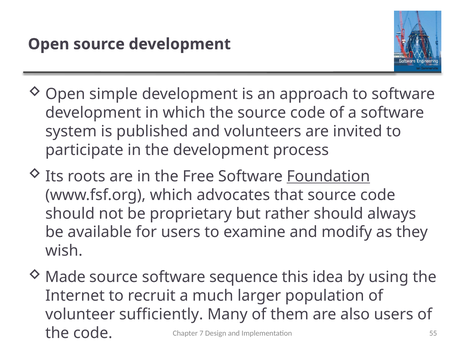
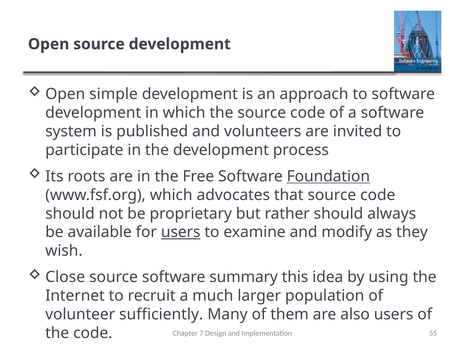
users underline: none -> present (181, 232)
Made: Made -> Close (65, 277)
sequence: sequence -> summary (244, 277)
